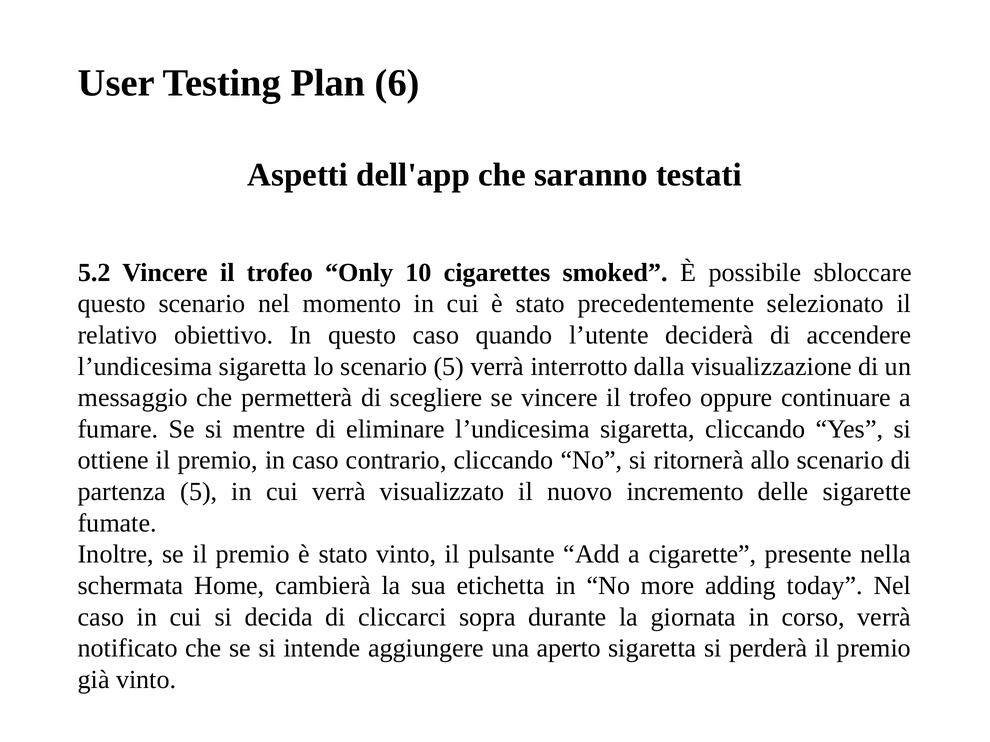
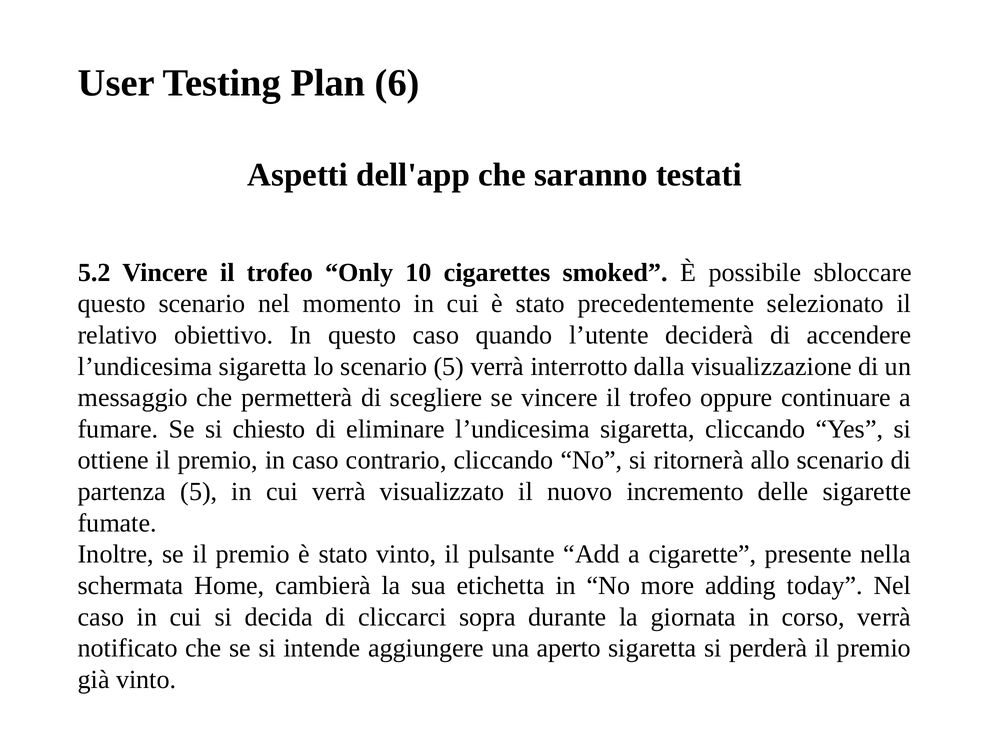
mentre: mentre -> chiesto (269, 429)
